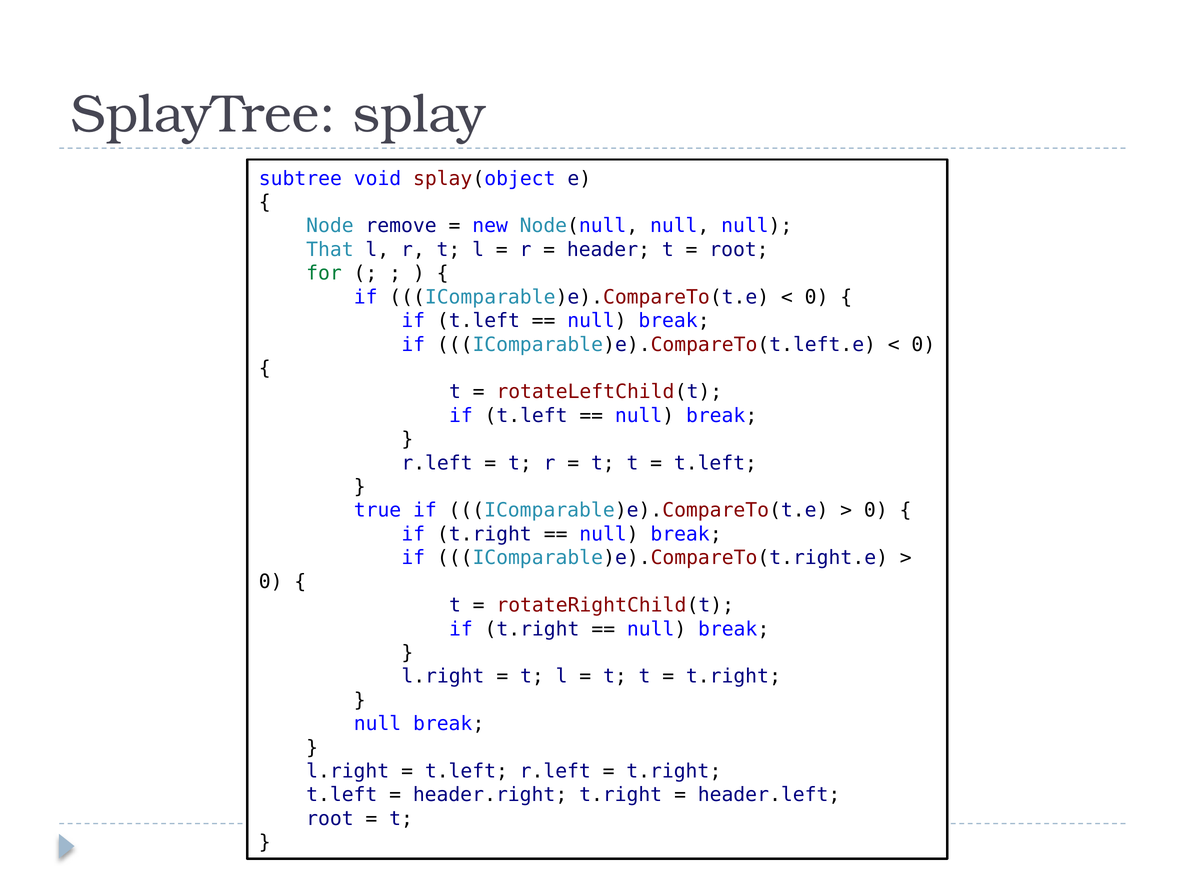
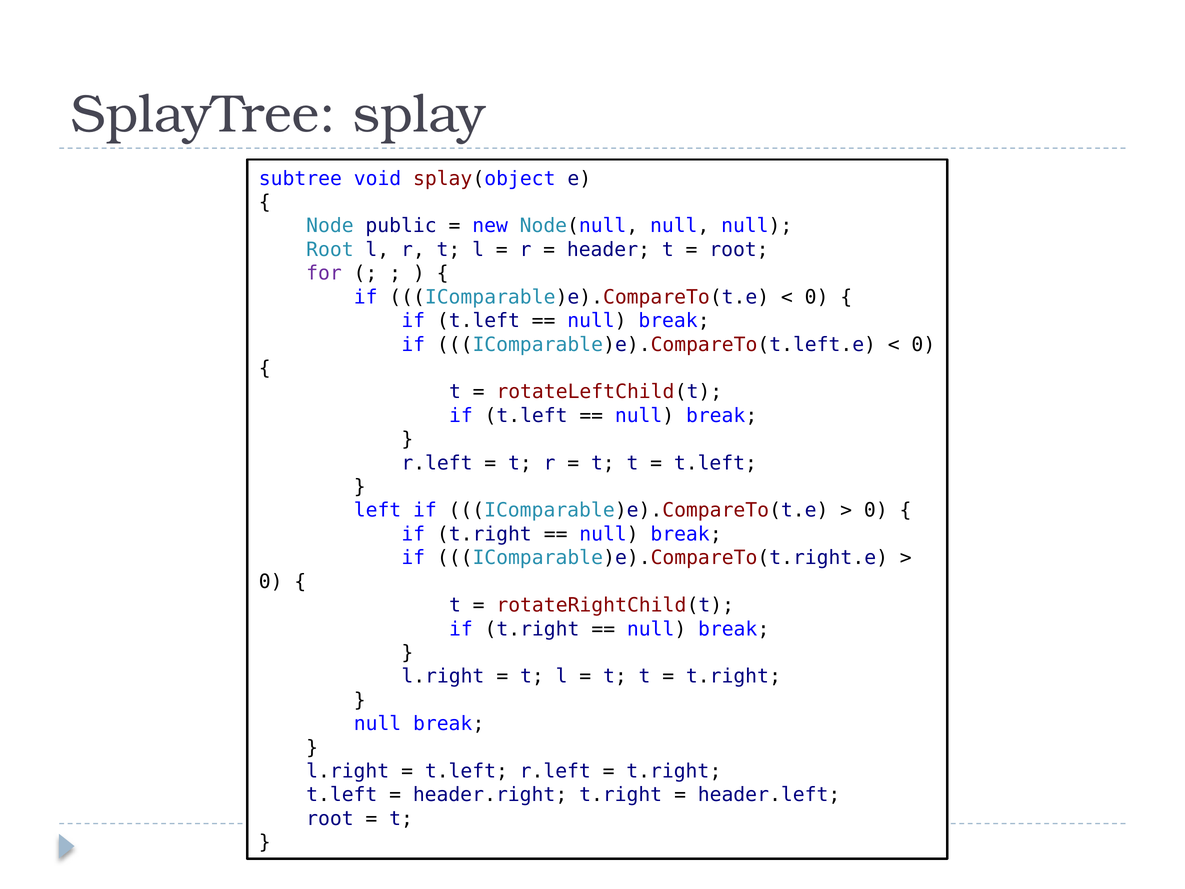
remove: remove -> public (401, 226)
That: That -> Root (330, 250)
for colour: green -> purple (324, 273)
true: true -> left (378, 510)
